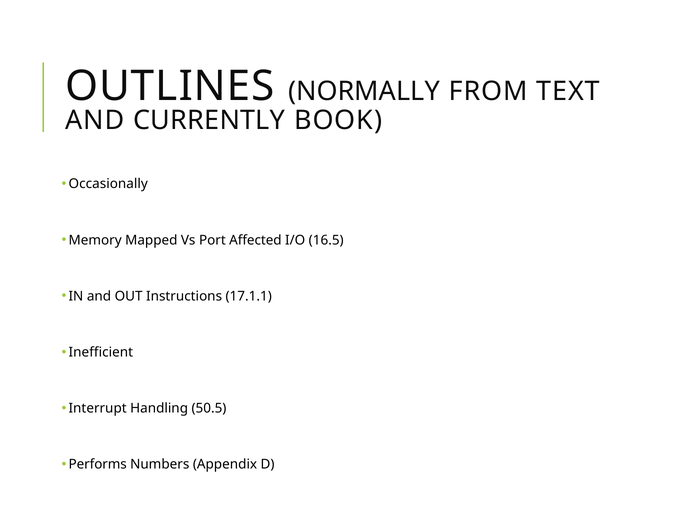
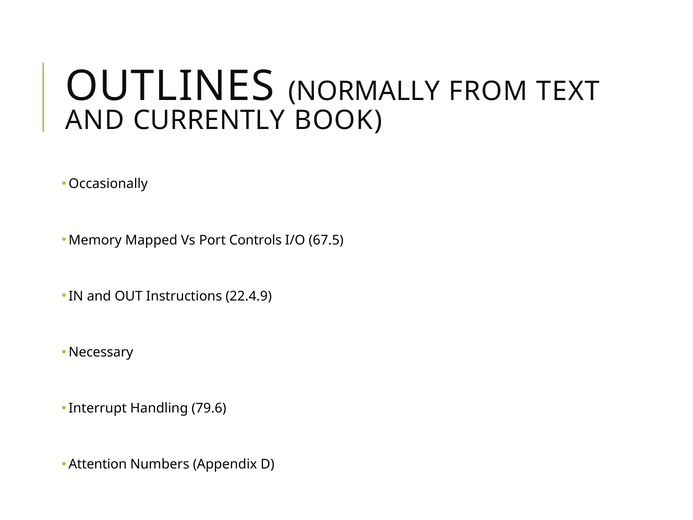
Affected: Affected -> Controls (255, 240)
16.5: 16.5 -> 67.5 (326, 240)
17.1.1: 17.1.1 -> 22.4.9 (249, 296)
Inefficient: Inefficient -> Necessary (101, 352)
50.5: 50.5 -> 79.6 (209, 408)
Performs: Performs -> Attention (98, 464)
